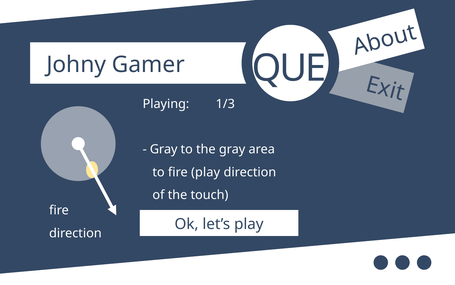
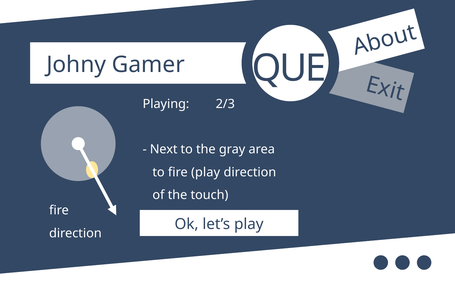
1/3: 1/3 -> 2/3 (225, 104)
Gray: Gray -> Next (164, 149)
